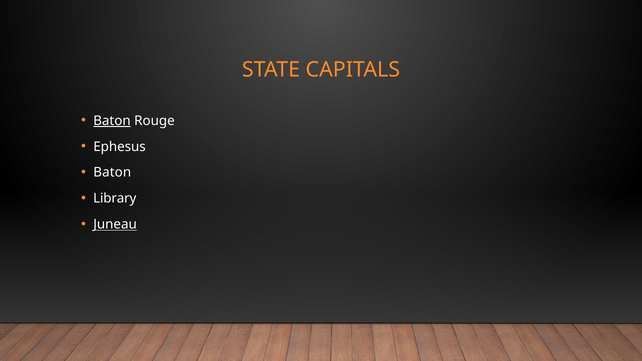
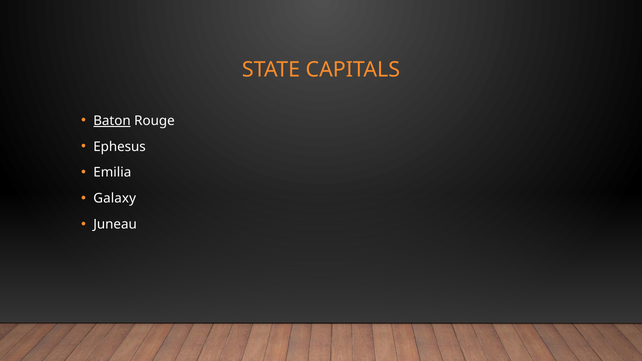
Baton: Baton -> Emilia (112, 173)
Library: Library -> Galaxy (115, 199)
Juneau underline: present -> none (115, 225)
